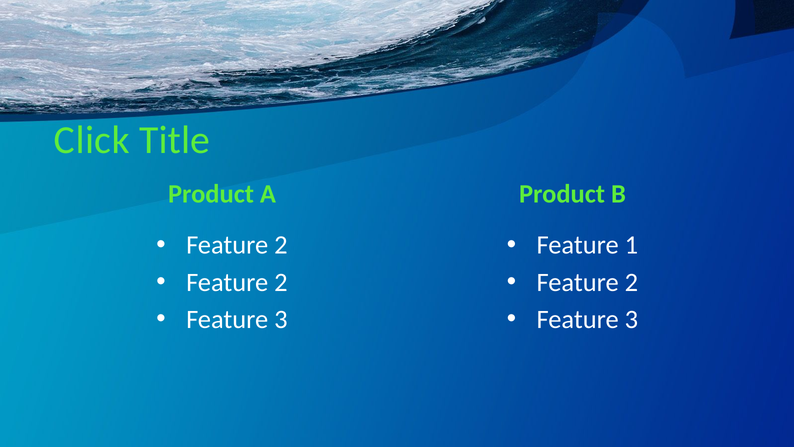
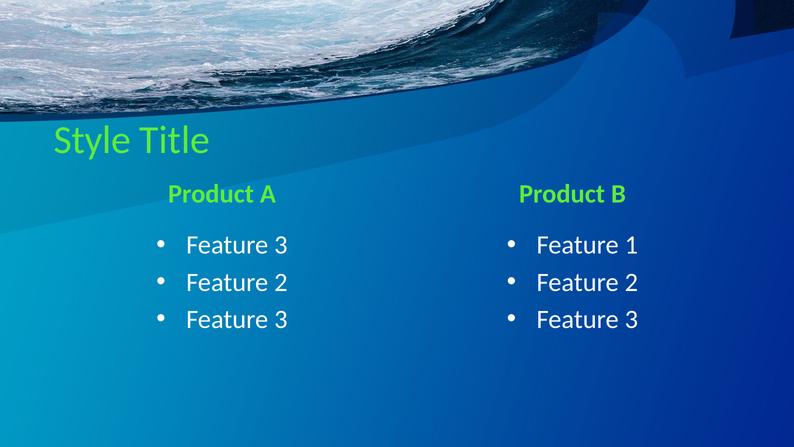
Click: Click -> Style (92, 140)
2: 2 -> 3 (281, 245)
